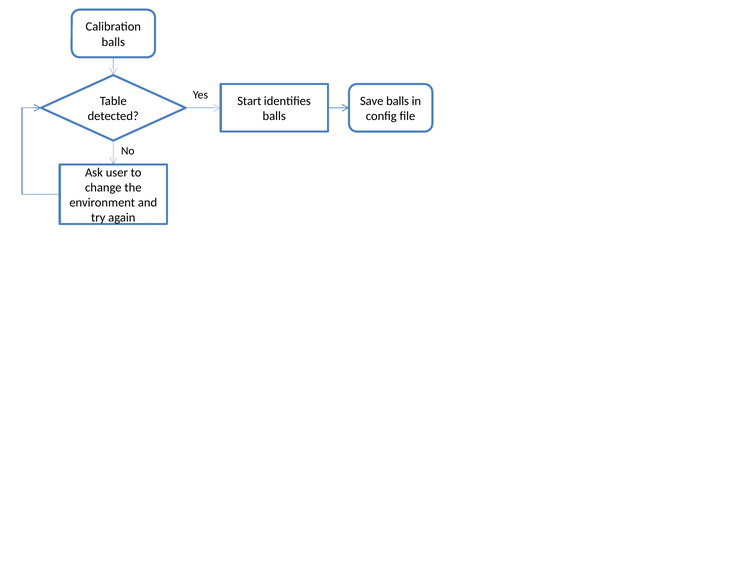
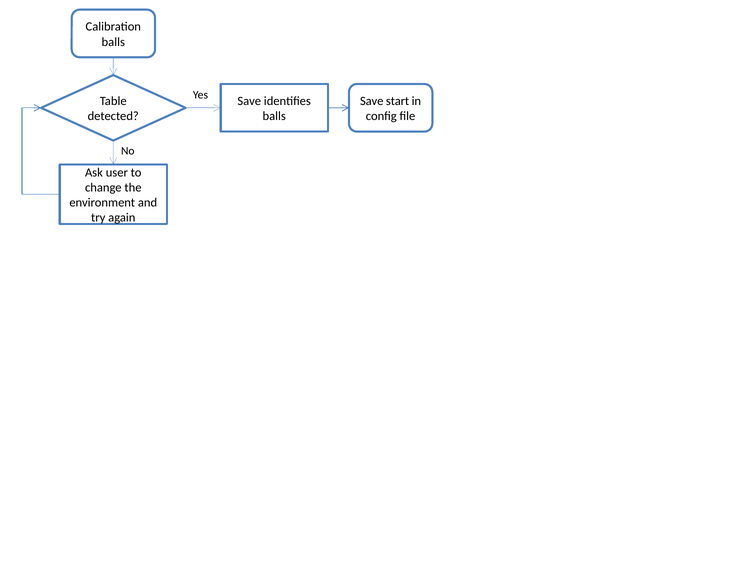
Start: Start -> Save (249, 101)
Save balls: balls -> start (398, 101)
